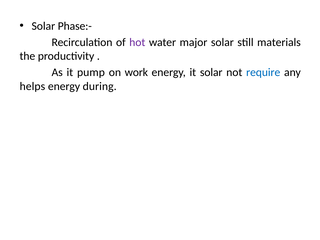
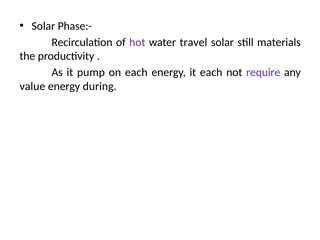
major: major -> travel (193, 42)
on work: work -> each (136, 72)
it solar: solar -> each (211, 72)
require colour: blue -> purple (263, 72)
helps: helps -> value (32, 86)
